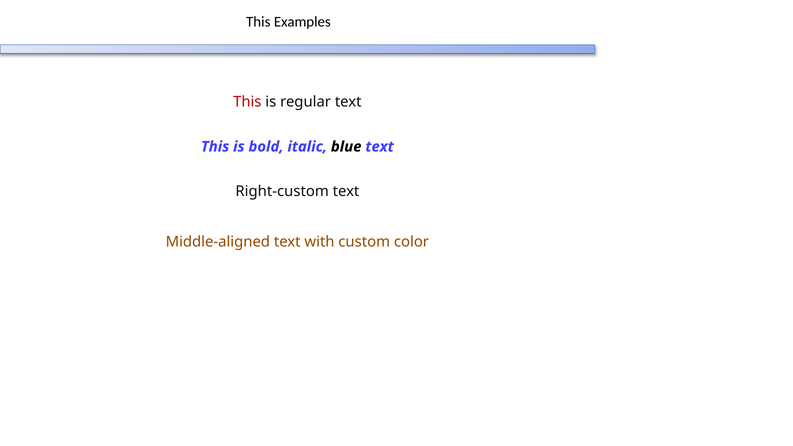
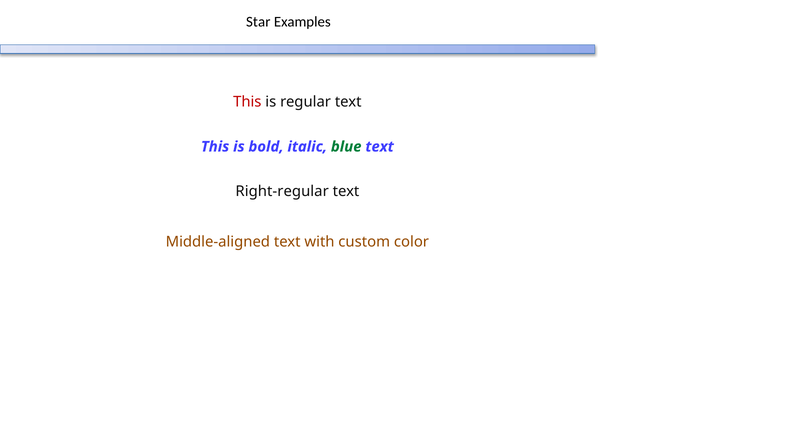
This: This -> Star (258, 22)
blue colour: black -> green (346, 147)
Right-custom: Right-custom -> Right-regular (282, 191)
